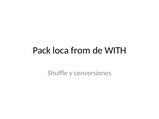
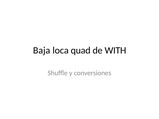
Pack: Pack -> Baja (42, 51)
from: from -> quad (81, 51)
